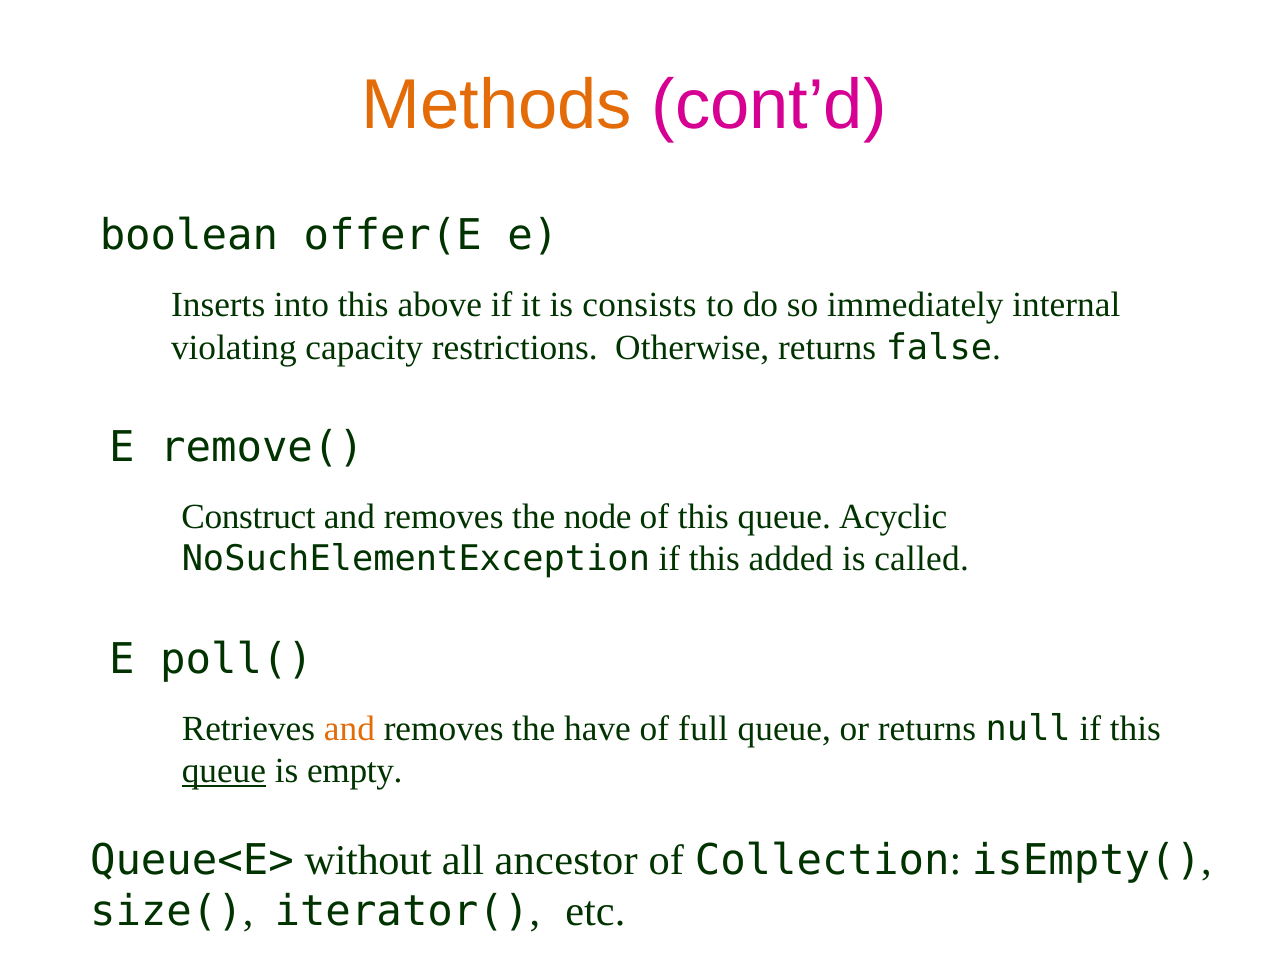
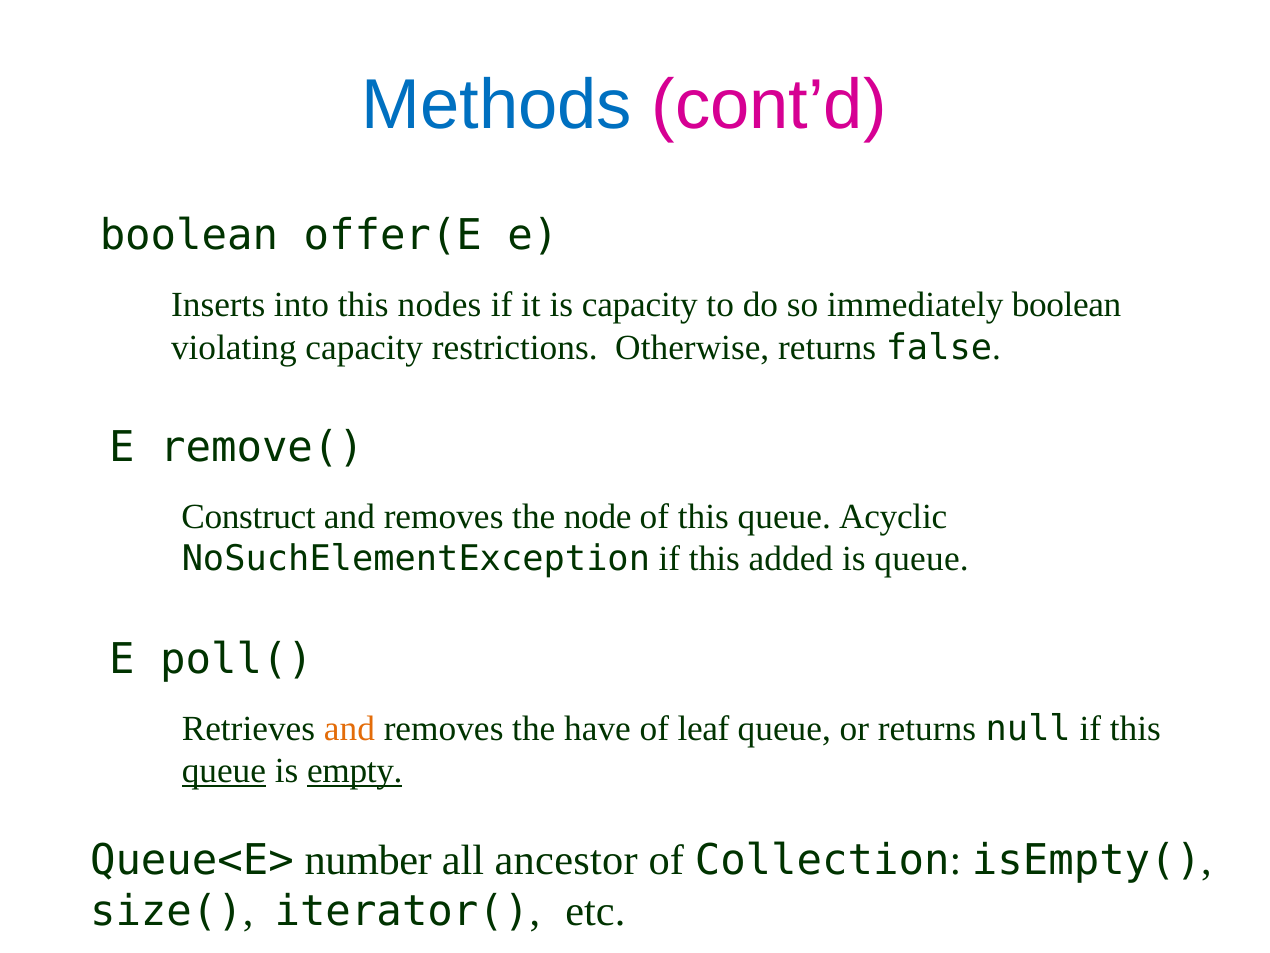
Methods colour: orange -> blue (497, 105)
above: above -> nodes (440, 305)
is consists: consists -> capacity (640, 305)
immediately internal: internal -> boolean (1067, 305)
is called: called -> queue (922, 559)
full: full -> leaf (704, 728)
empty underline: none -> present (355, 771)
without: without -> number (368, 860)
